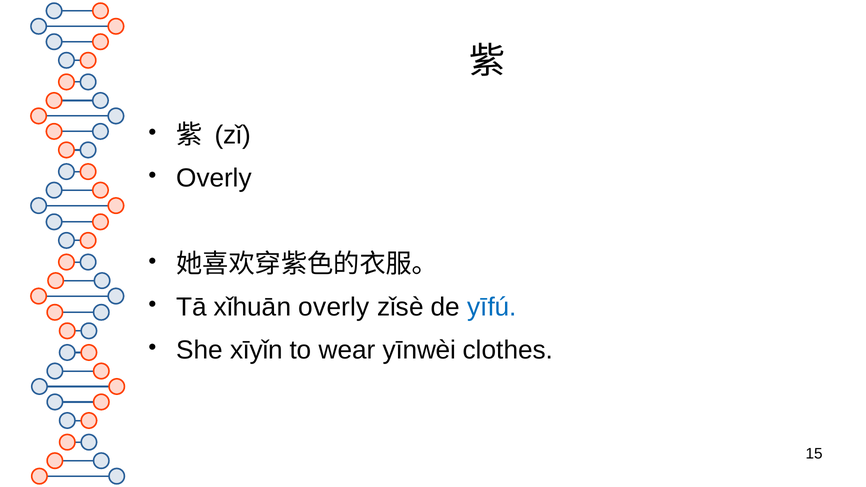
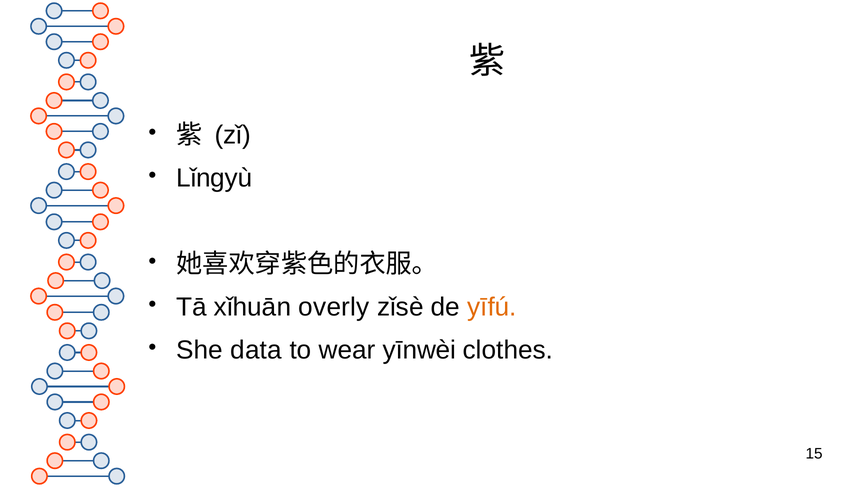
Overly: Overly -> Lǐngyù (214, 178)
yīfú colour: blue -> orange (492, 307)
xīyǐn: xīyǐn -> data (256, 350)
